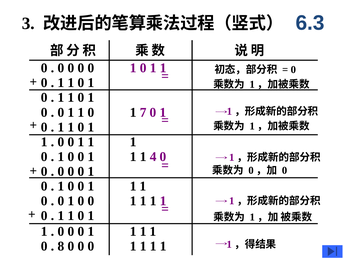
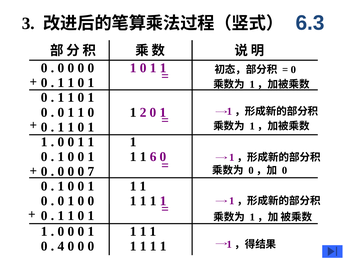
7: 7 -> 2 (143, 112)
4: 4 -> 6 (153, 156)
1: 1 -> 7 (91, 171)
8: 8 -> 4 (61, 246)
